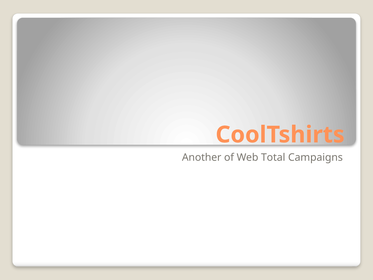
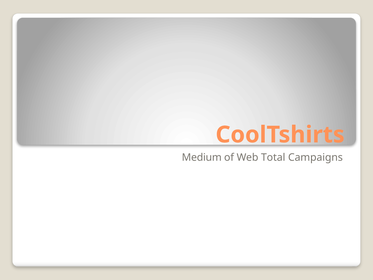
Another: Another -> Medium (202, 157)
